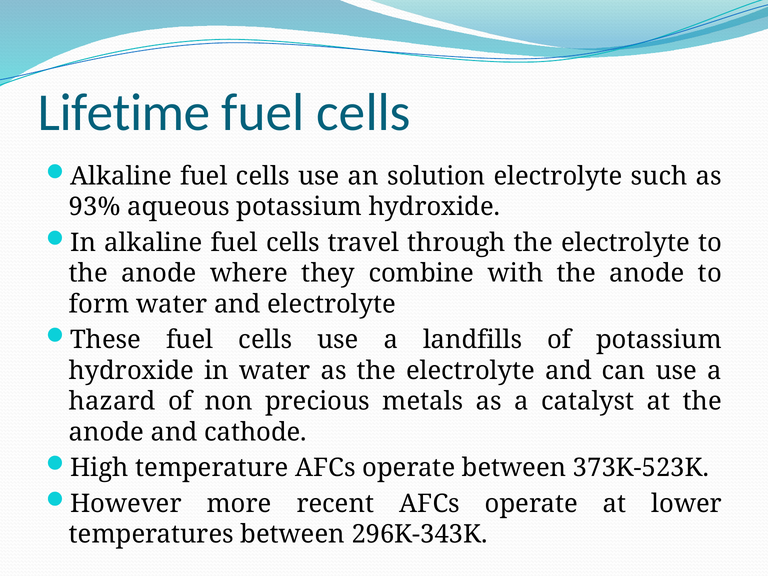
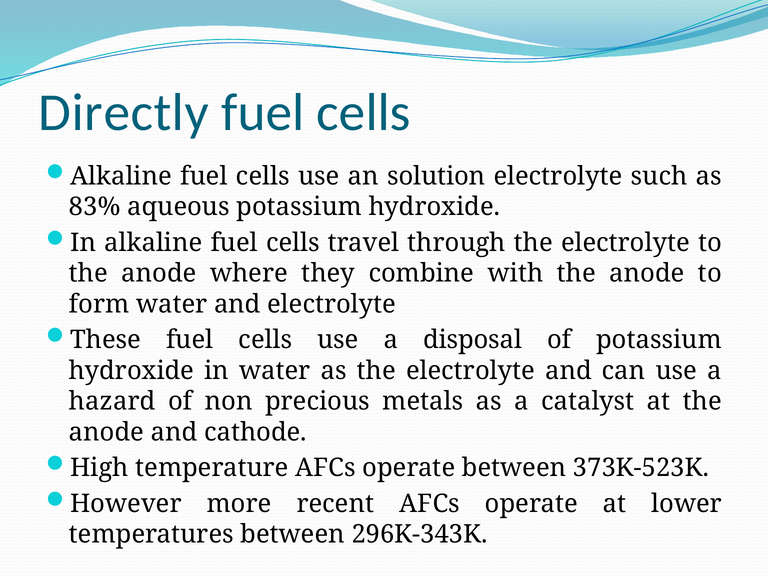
Lifetime: Lifetime -> Directly (124, 112)
93%: 93% -> 83% (95, 207)
landfills: landfills -> disposal (473, 340)
